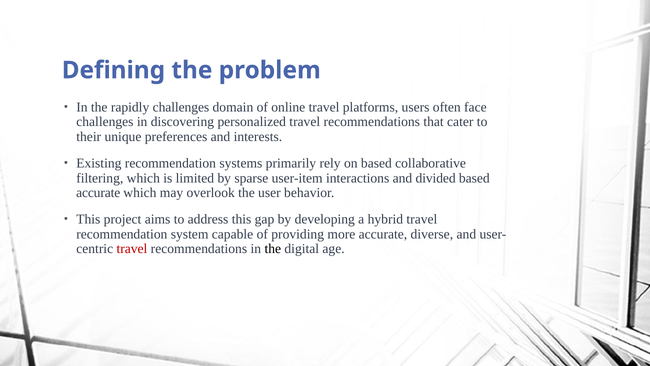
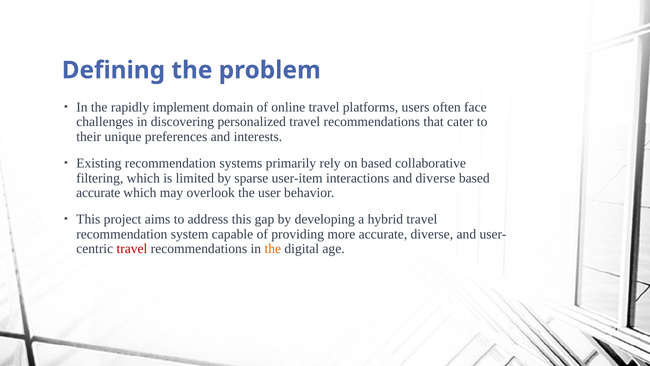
rapidly challenges: challenges -> implement (181, 107)
and divided: divided -> diverse (436, 178)
the colour: black -> orange (273, 249)
